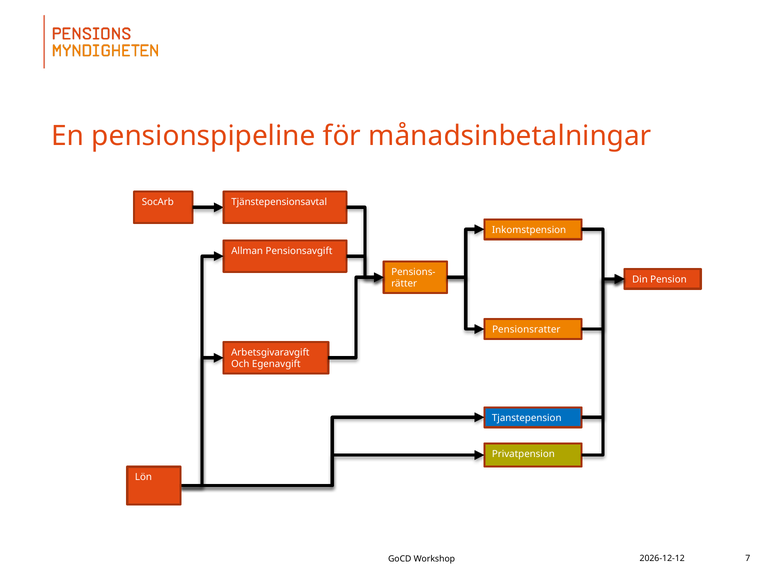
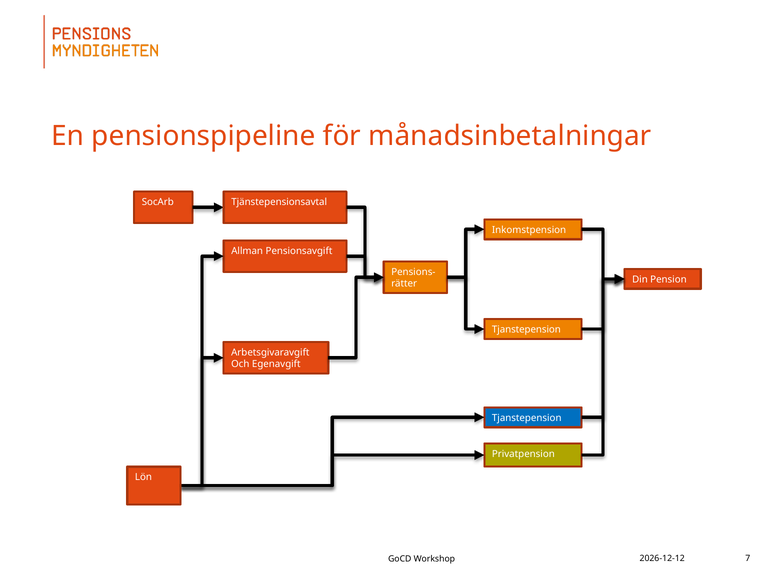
Pensionsratter: Pensionsratter -> Tjanstepension (526, 329)
